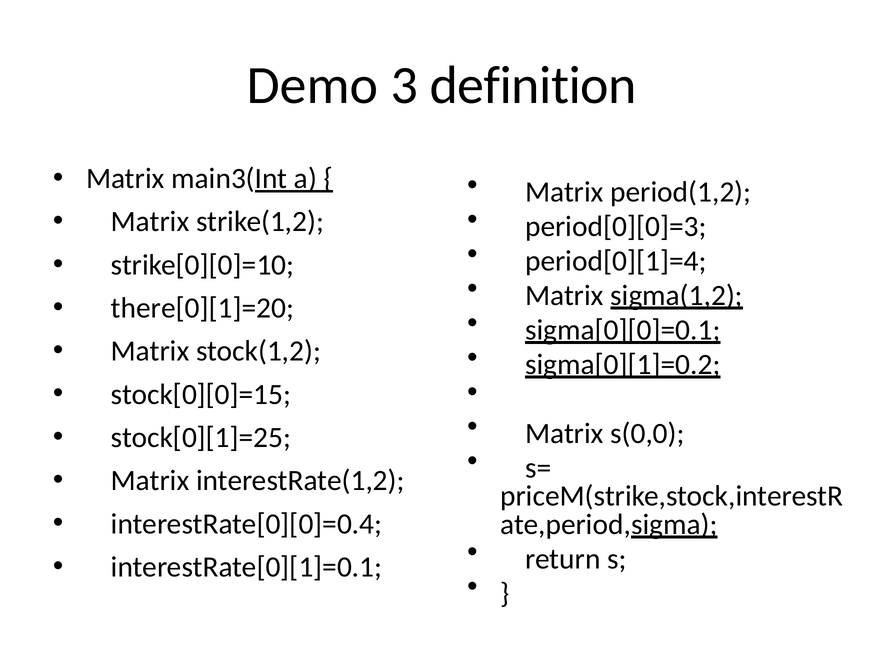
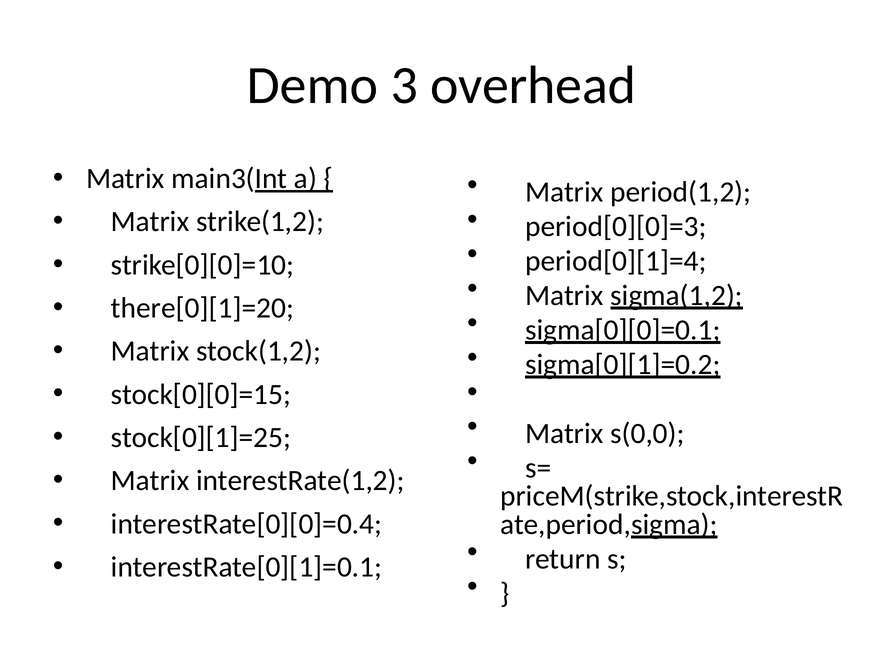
definition: definition -> overhead (533, 85)
